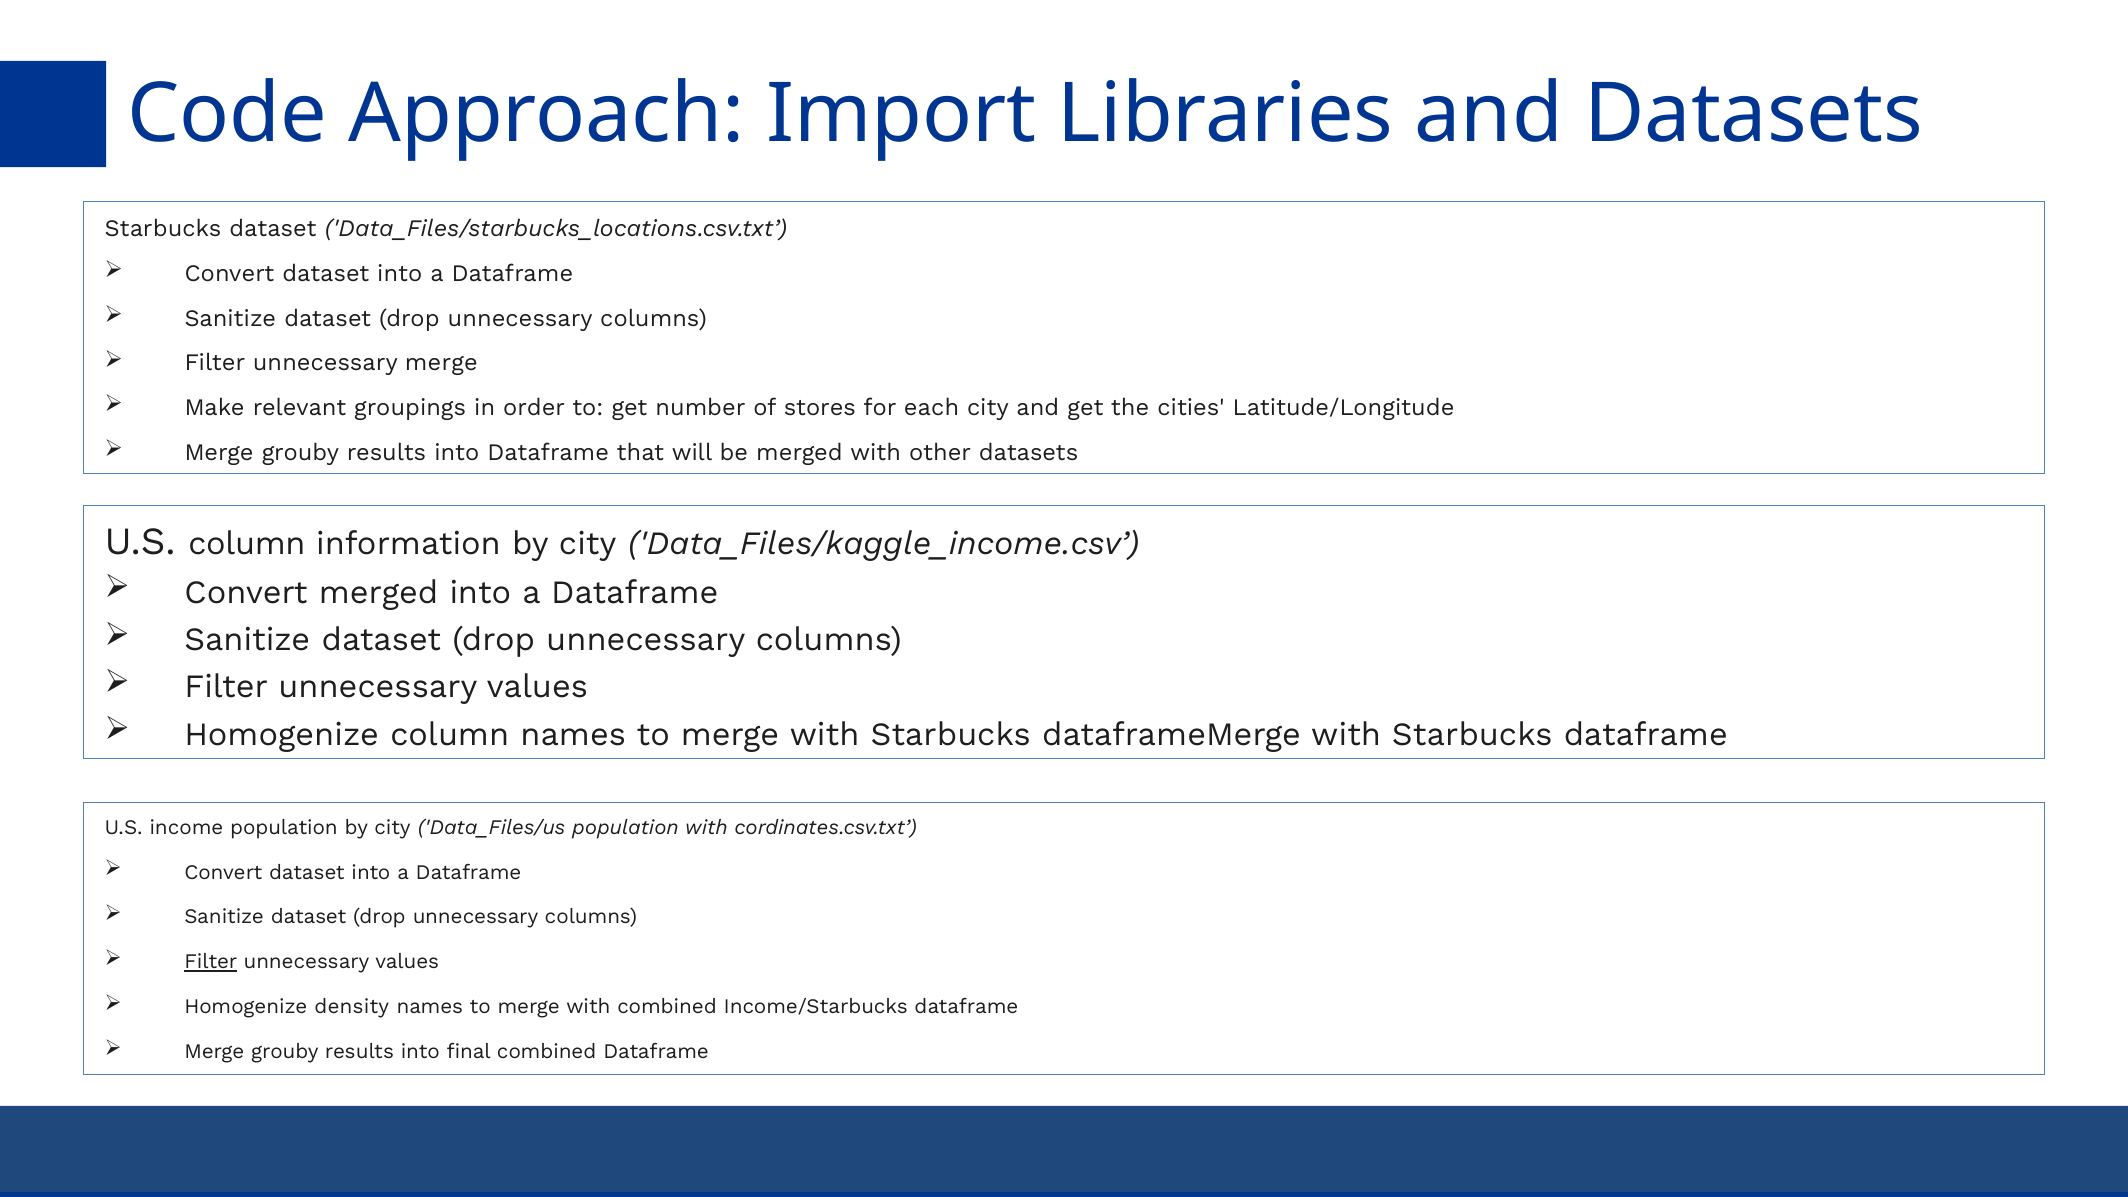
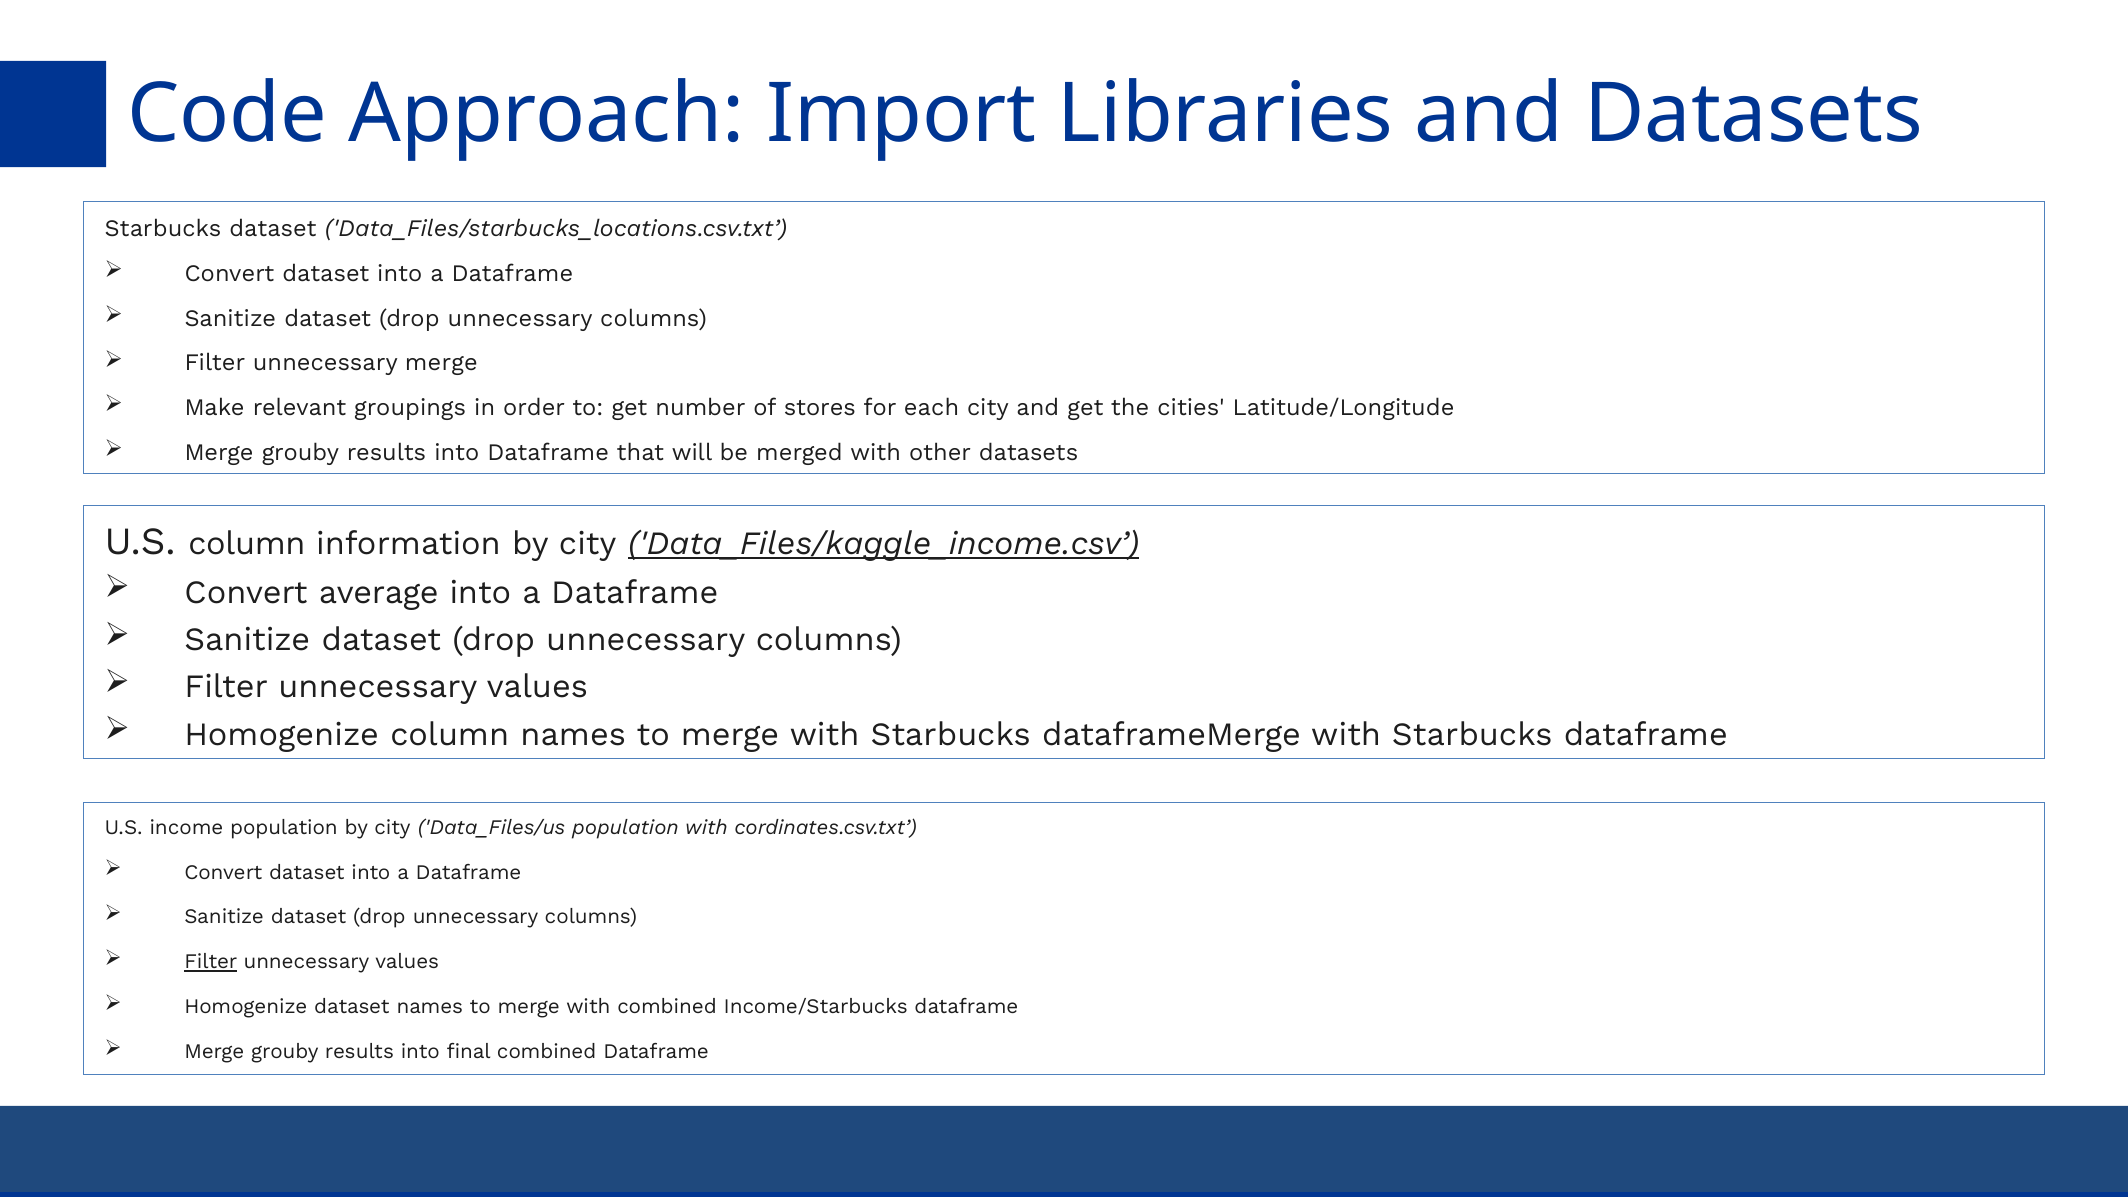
Data_Files/kaggle_income.csv underline: none -> present (884, 544)
Convert merged: merged -> average (379, 592)
Homogenize density: density -> dataset (352, 1007)
